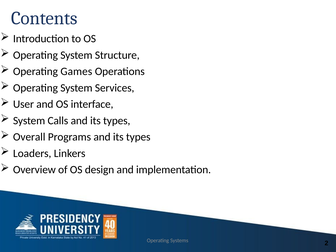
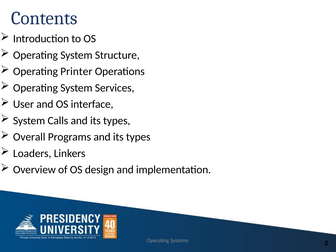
Games: Games -> Printer (76, 71)
